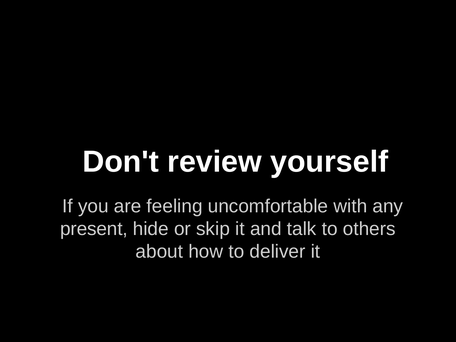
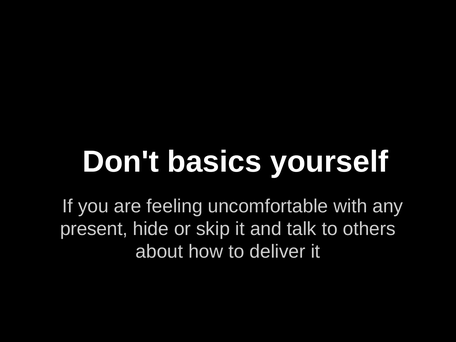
review: review -> basics (214, 162)
